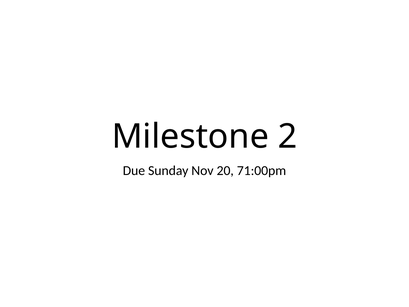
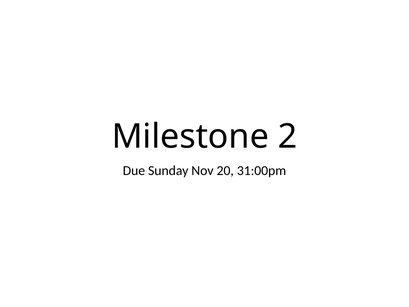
71:00pm: 71:00pm -> 31:00pm (262, 170)
